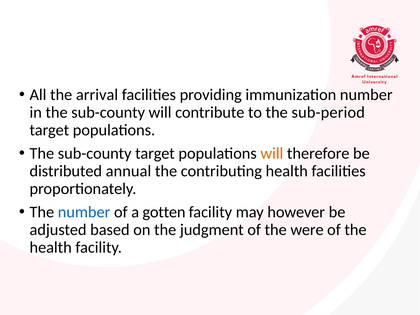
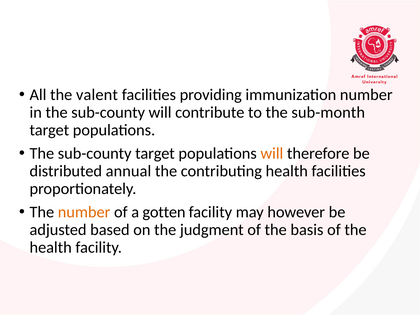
arrival: arrival -> valent (97, 95)
sub-period: sub-period -> sub-month (328, 112)
number colour: blue -> orange (84, 212)
were: were -> basis (307, 230)
